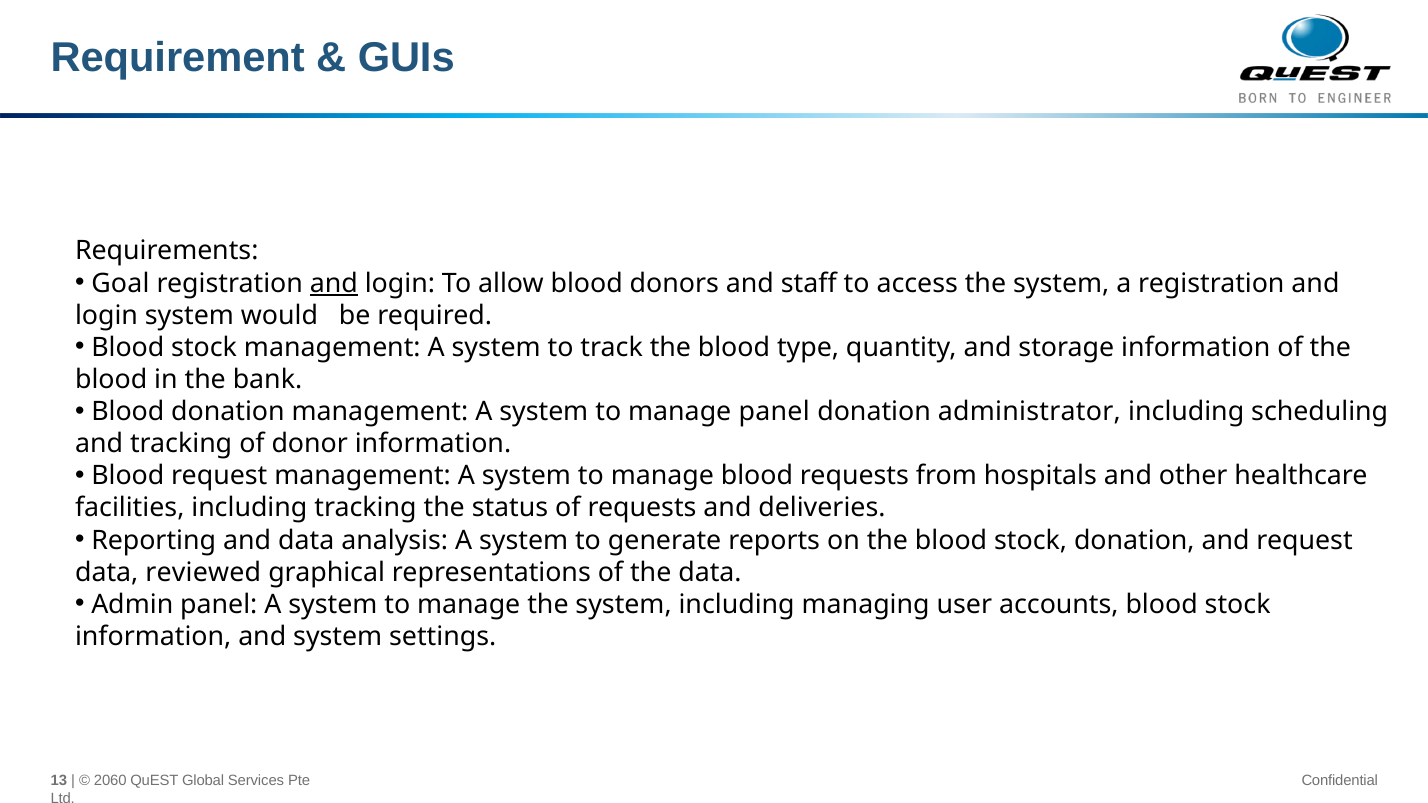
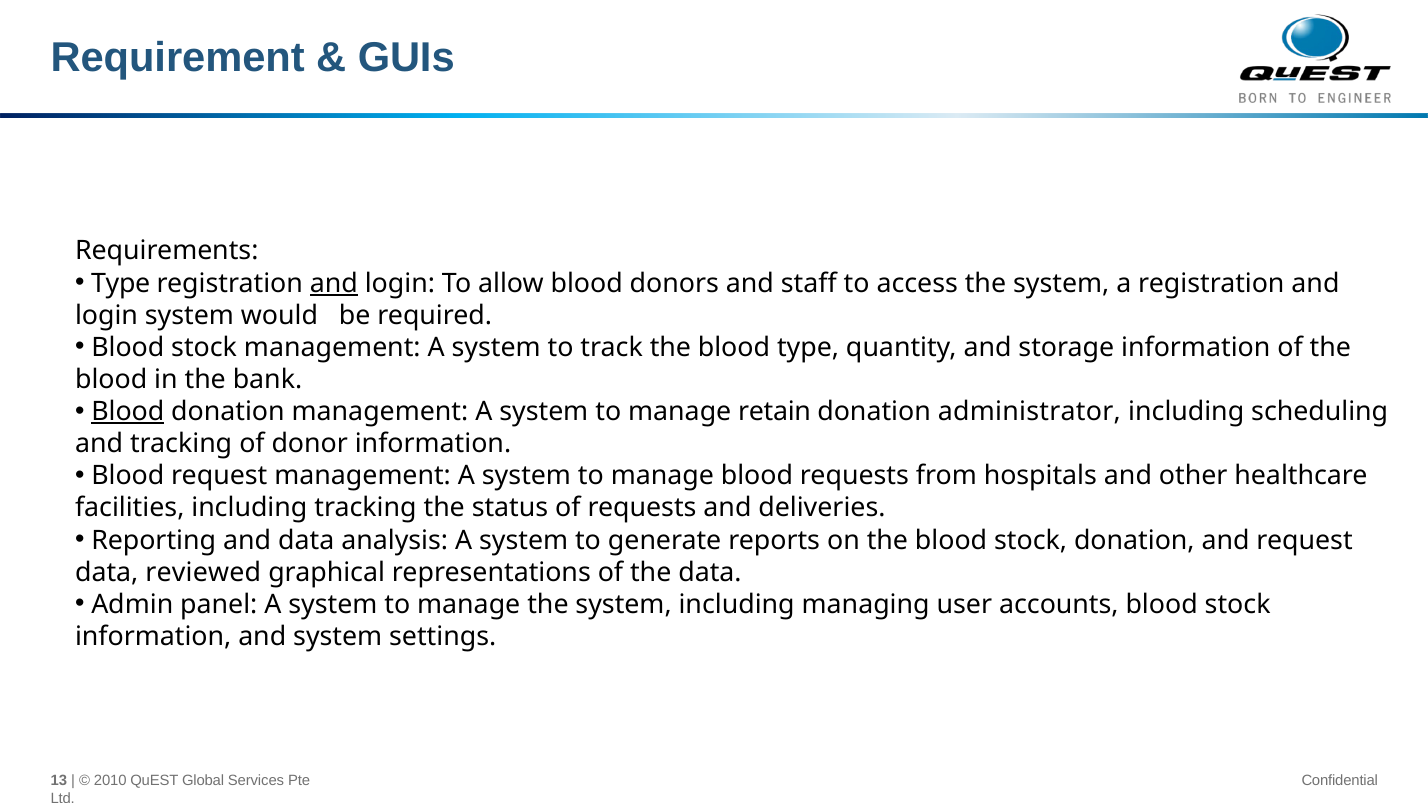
Goal: Goal -> Type (121, 283)
Blood underline: none -> present (128, 412)
manage panel: panel -> retain (774, 412)
2060: 2060 -> 2010 (110, 781)
